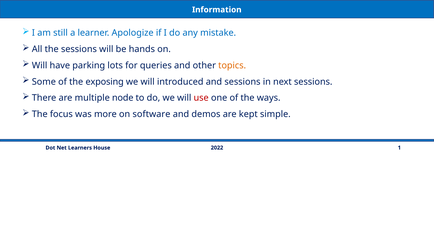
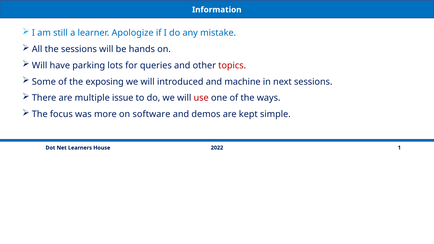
topics colour: orange -> red (232, 65)
and sessions: sessions -> machine (243, 82)
node: node -> issue (123, 98)
